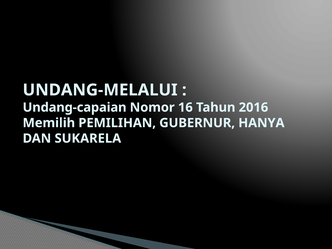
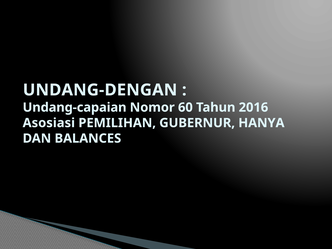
UNDANG-MELALUI: UNDANG-MELALUI -> UNDANG-DENGAN (100, 90)
16: 16 -> 60 (185, 107)
Memilih: Memilih -> Asosiasi (49, 123)
SUKARELA: SUKARELA -> BALANCES (88, 138)
